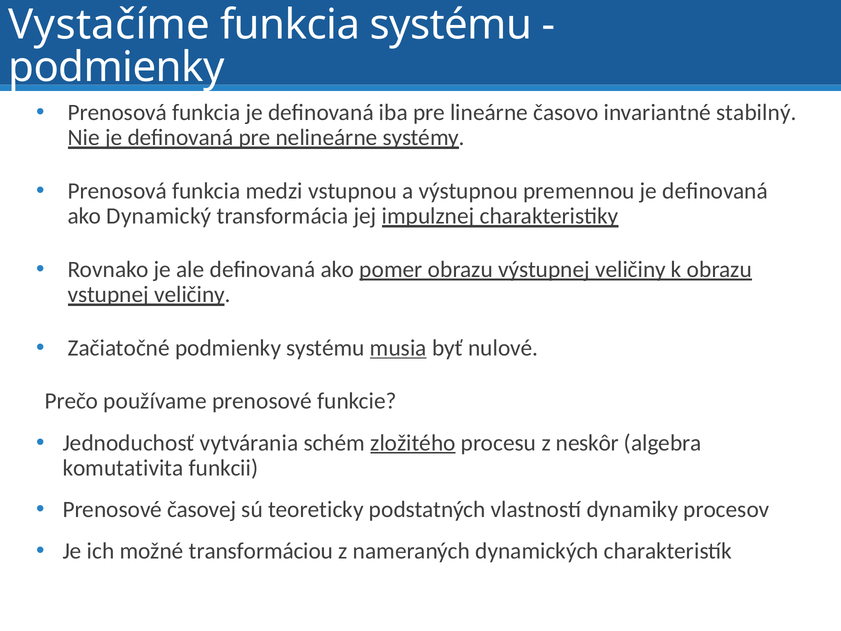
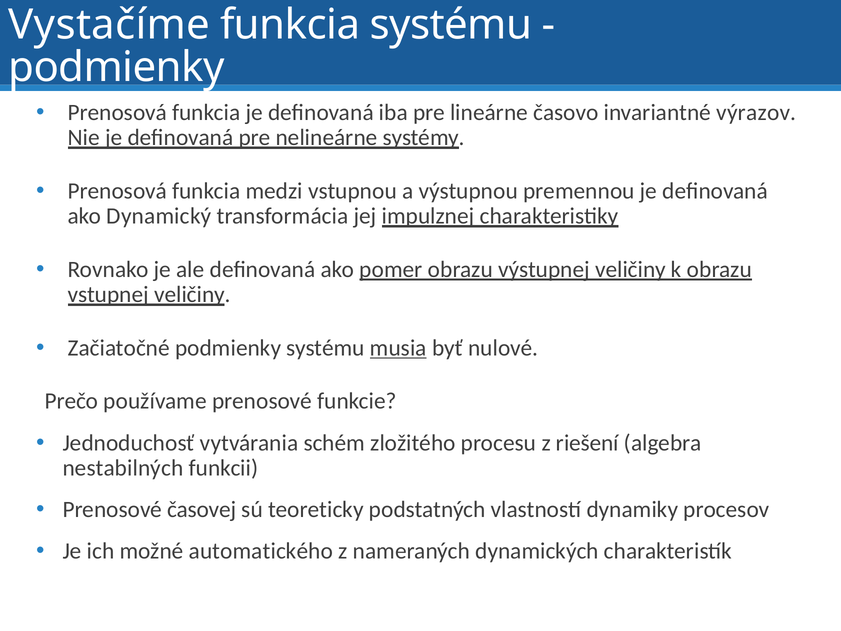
stabilný: stabilný -> výrazov (756, 112)
zložitého underline: present -> none (413, 443)
neskôr: neskôr -> riešení (587, 443)
komutativita: komutativita -> nestabilných (123, 468)
transformáciou: transformáciou -> automatického (261, 551)
